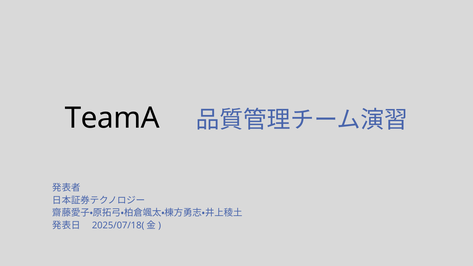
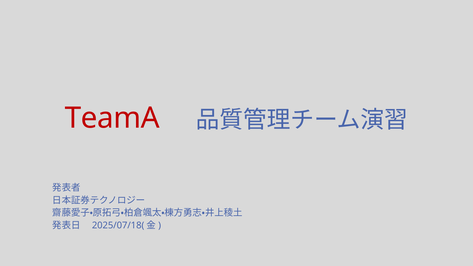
TeamA colour: black -> red (112, 118)
